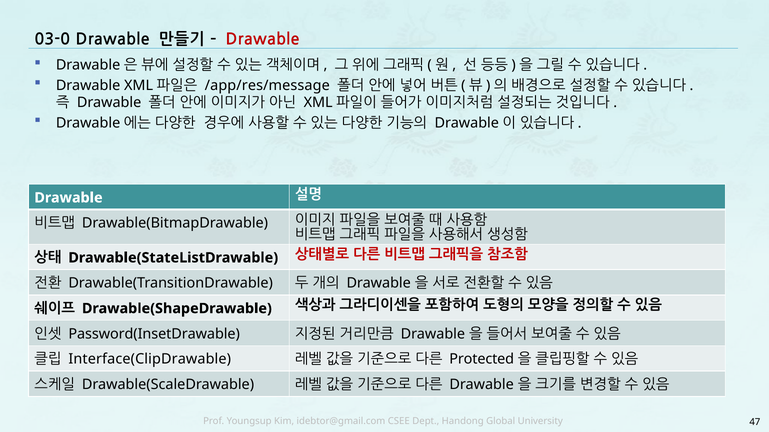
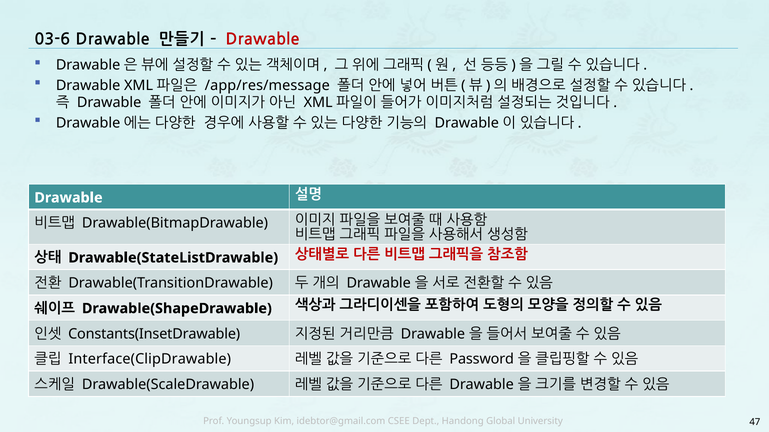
03-0: 03-0 -> 03-6 (52, 39)
Password(InsetDrawable: Password(InsetDrawable -> Constants(InsetDrawable (154, 334)
Protected: Protected -> Password (482, 360)
